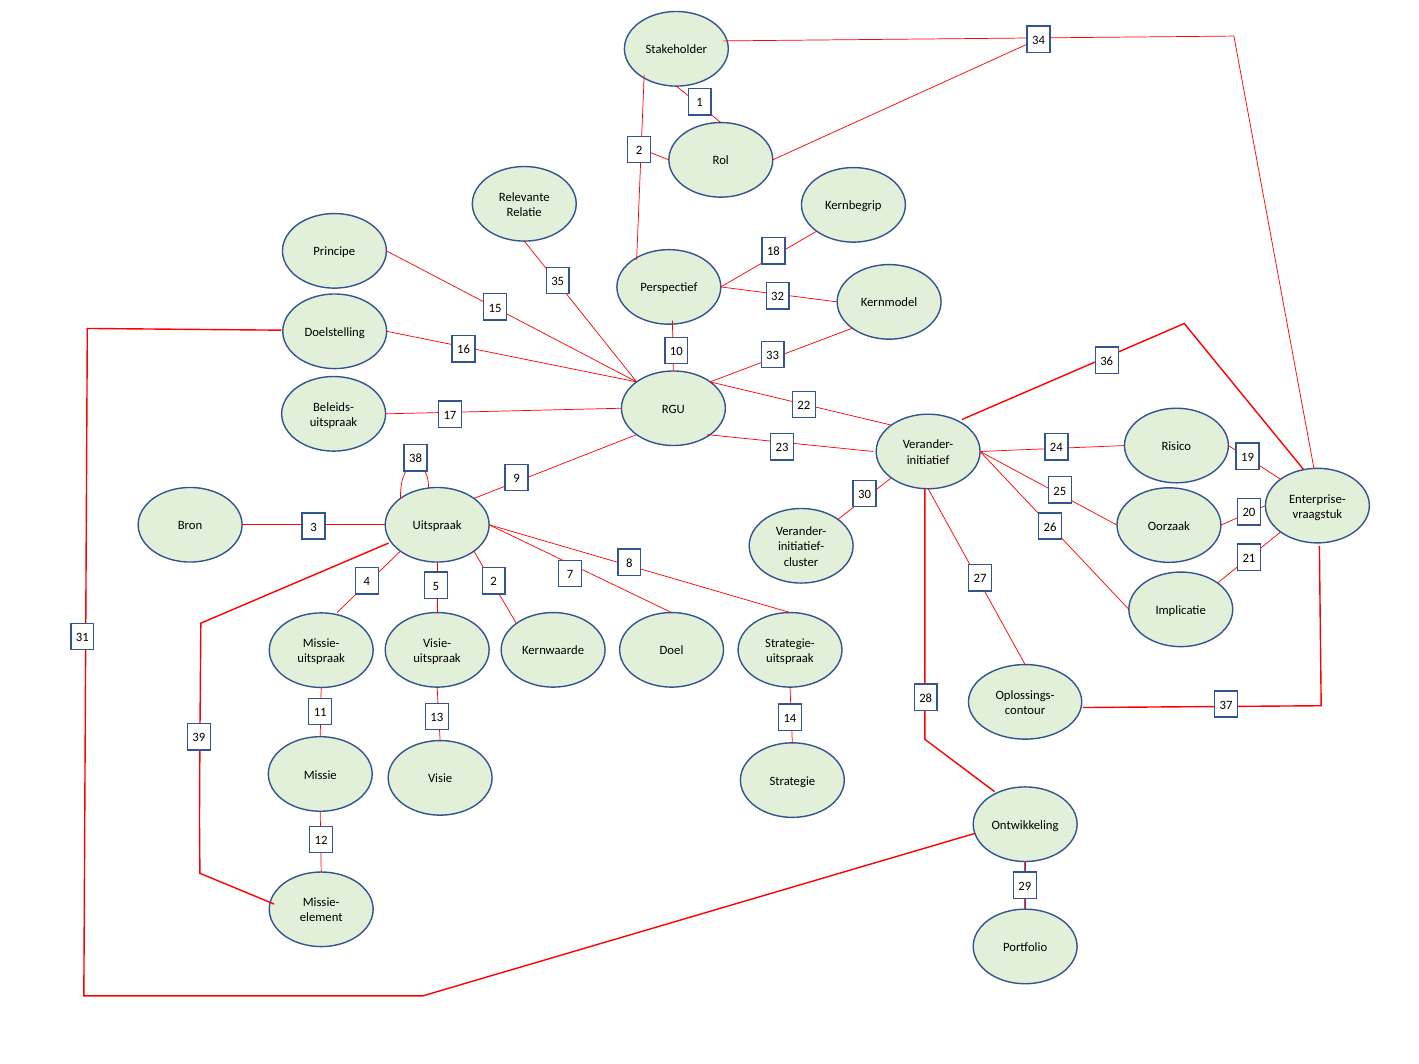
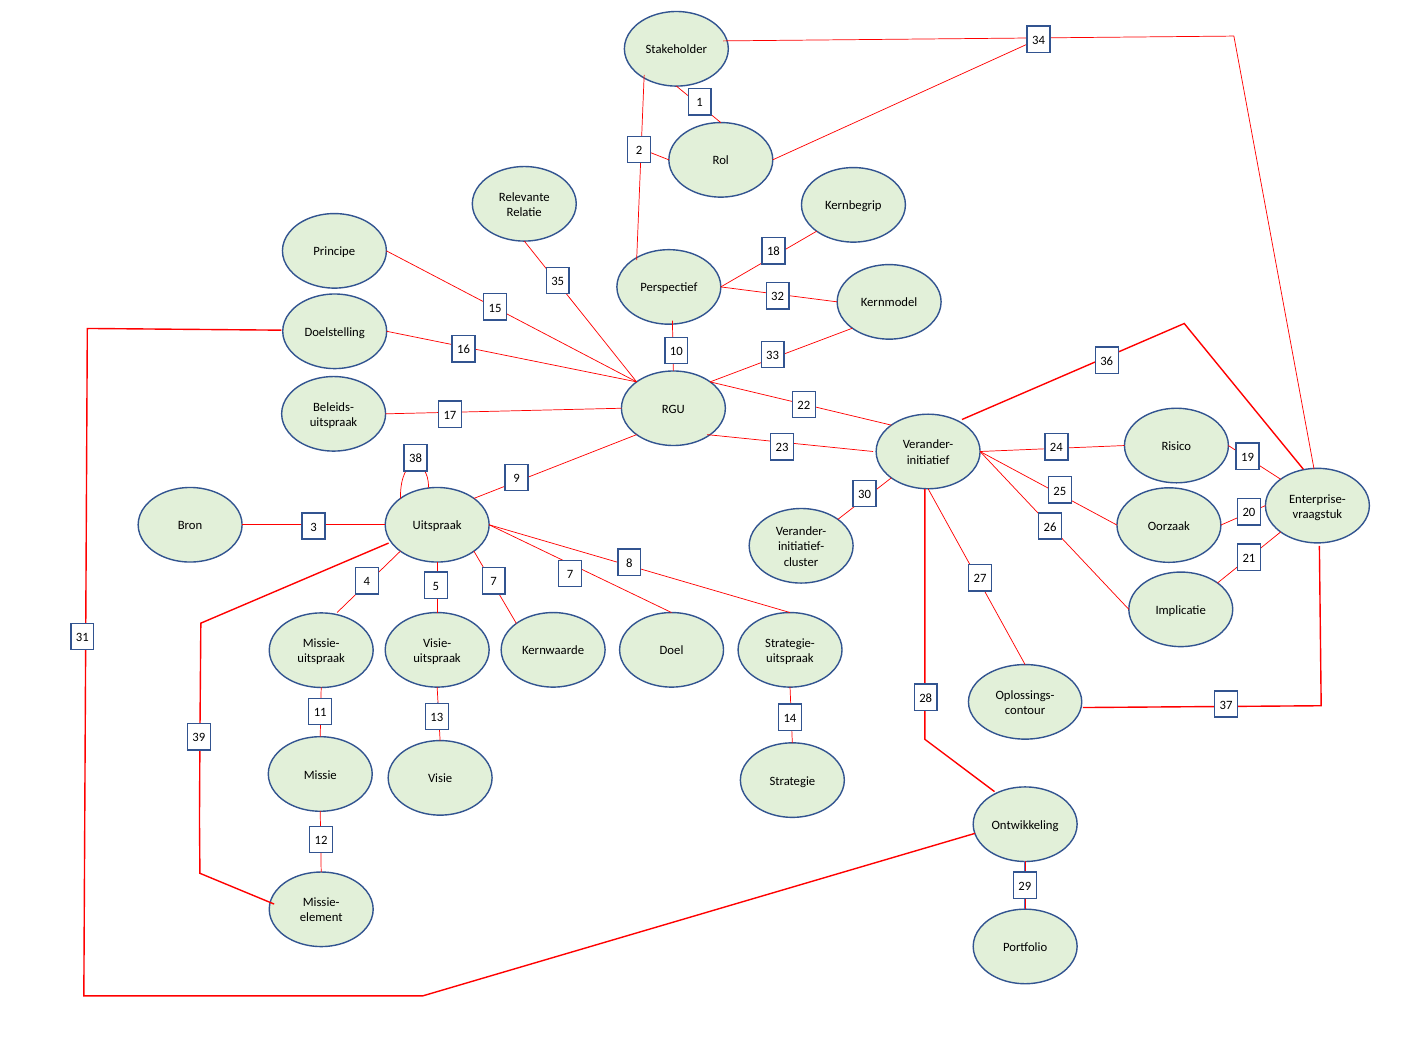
5 2: 2 -> 7 (494, 582)
